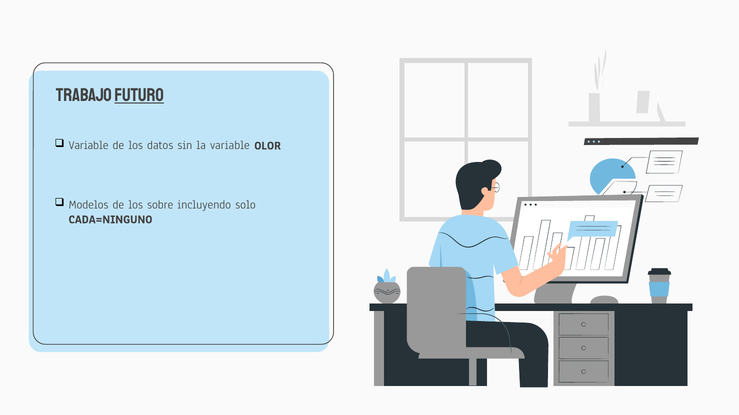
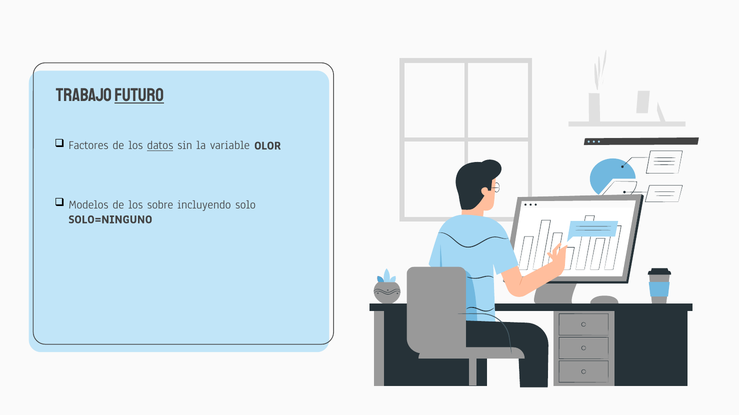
Variable: Variable -> Factores (88, 146)
datos underline: none -> present (160, 146)
CADA=NINGUNO: CADA=NINGUNO -> SOLO=NINGUNO (110, 220)
